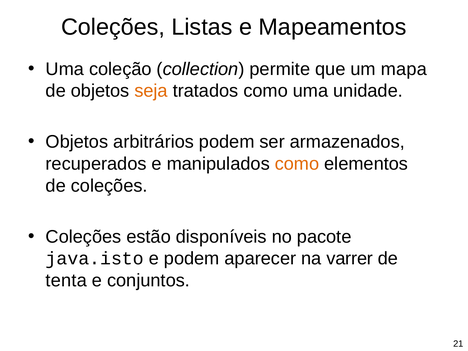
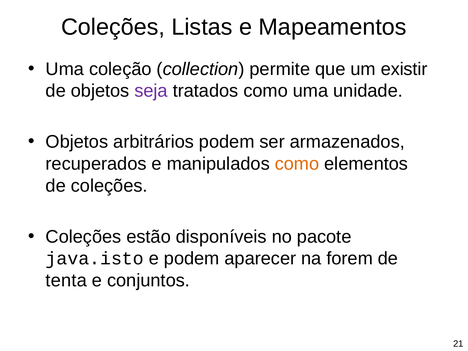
mapa: mapa -> existir (404, 69)
seja colour: orange -> purple (151, 91)
varrer: varrer -> forem (350, 259)
